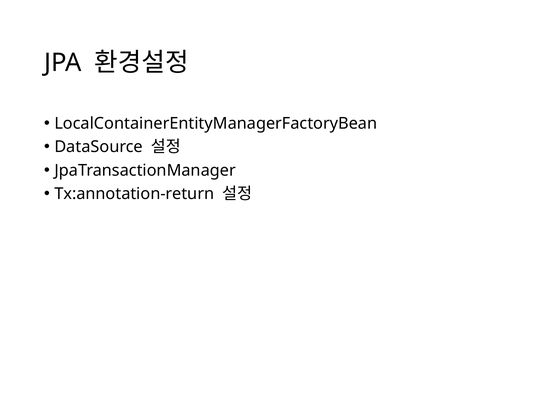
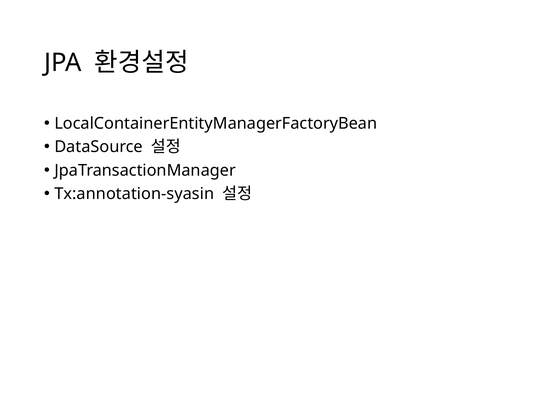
Tx:annotation-return: Tx:annotation-return -> Tx:annotation-syasin (134, 193)
